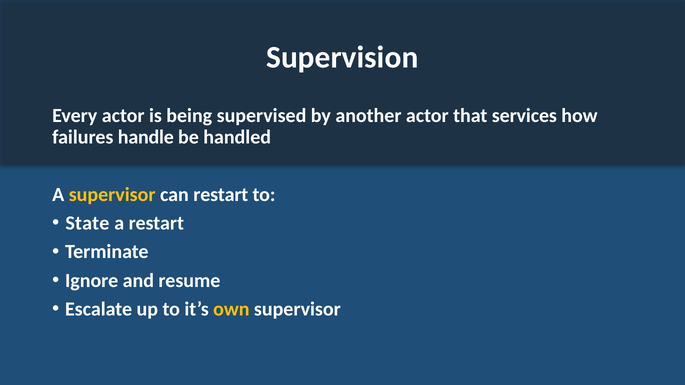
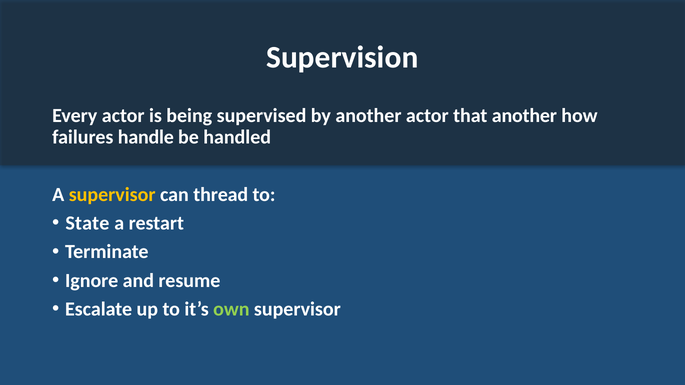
that services: services -> another (524, 116)
can restart: restart -> thread (221, 195)
own colour: yellow -> light green (231, 309)
